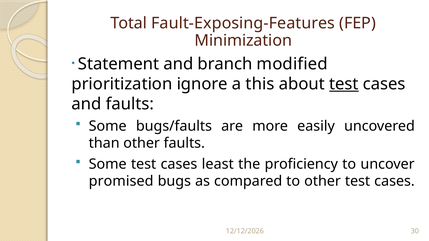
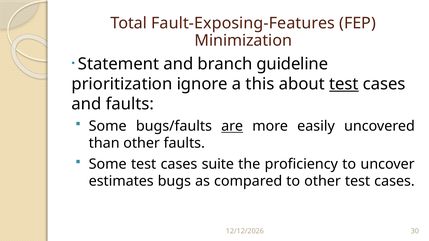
modified: modified -> guideline (292, 64)
are underline: none -> present (232, 126)
least: least -> suite (218, 164)
promised: promised -> estimates (121, 181)
